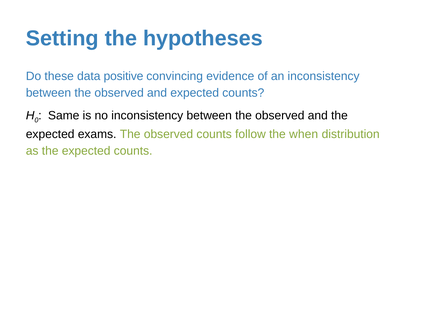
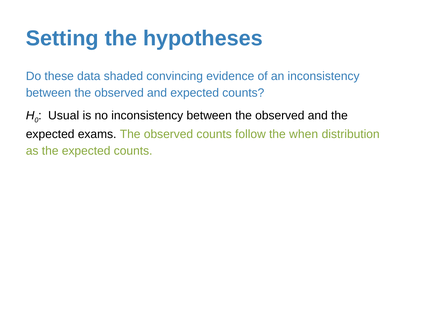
positive: positive -> shaded (123, 76)
Same: Same -> Usual (64, 115)
